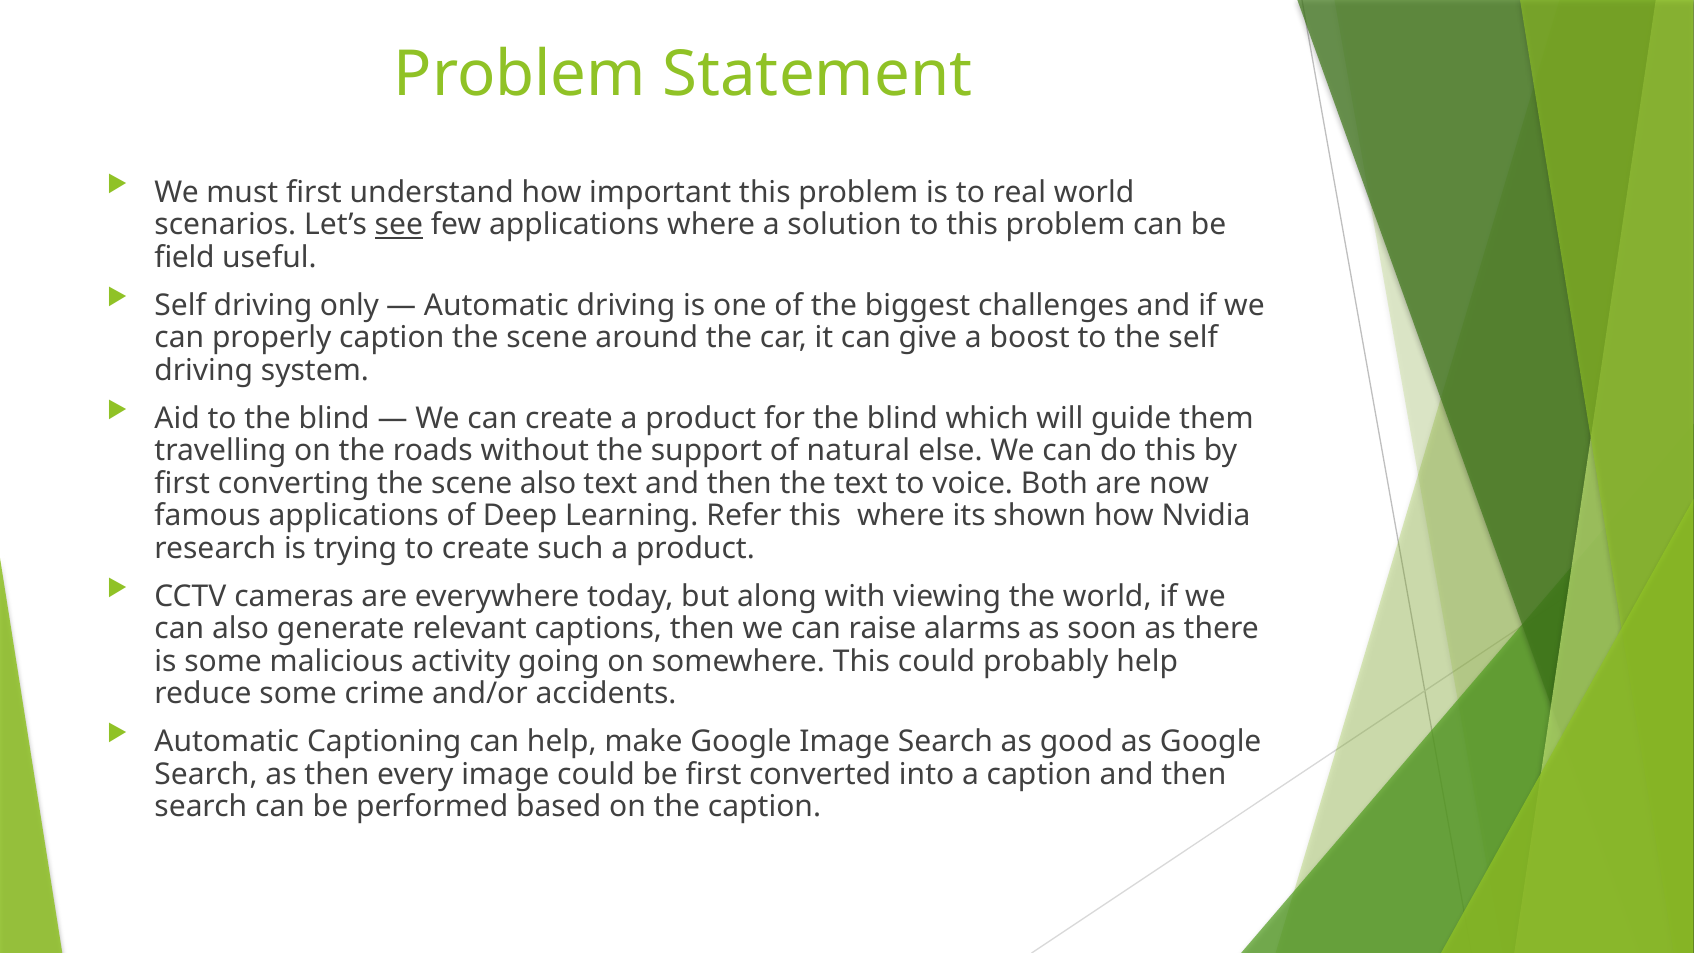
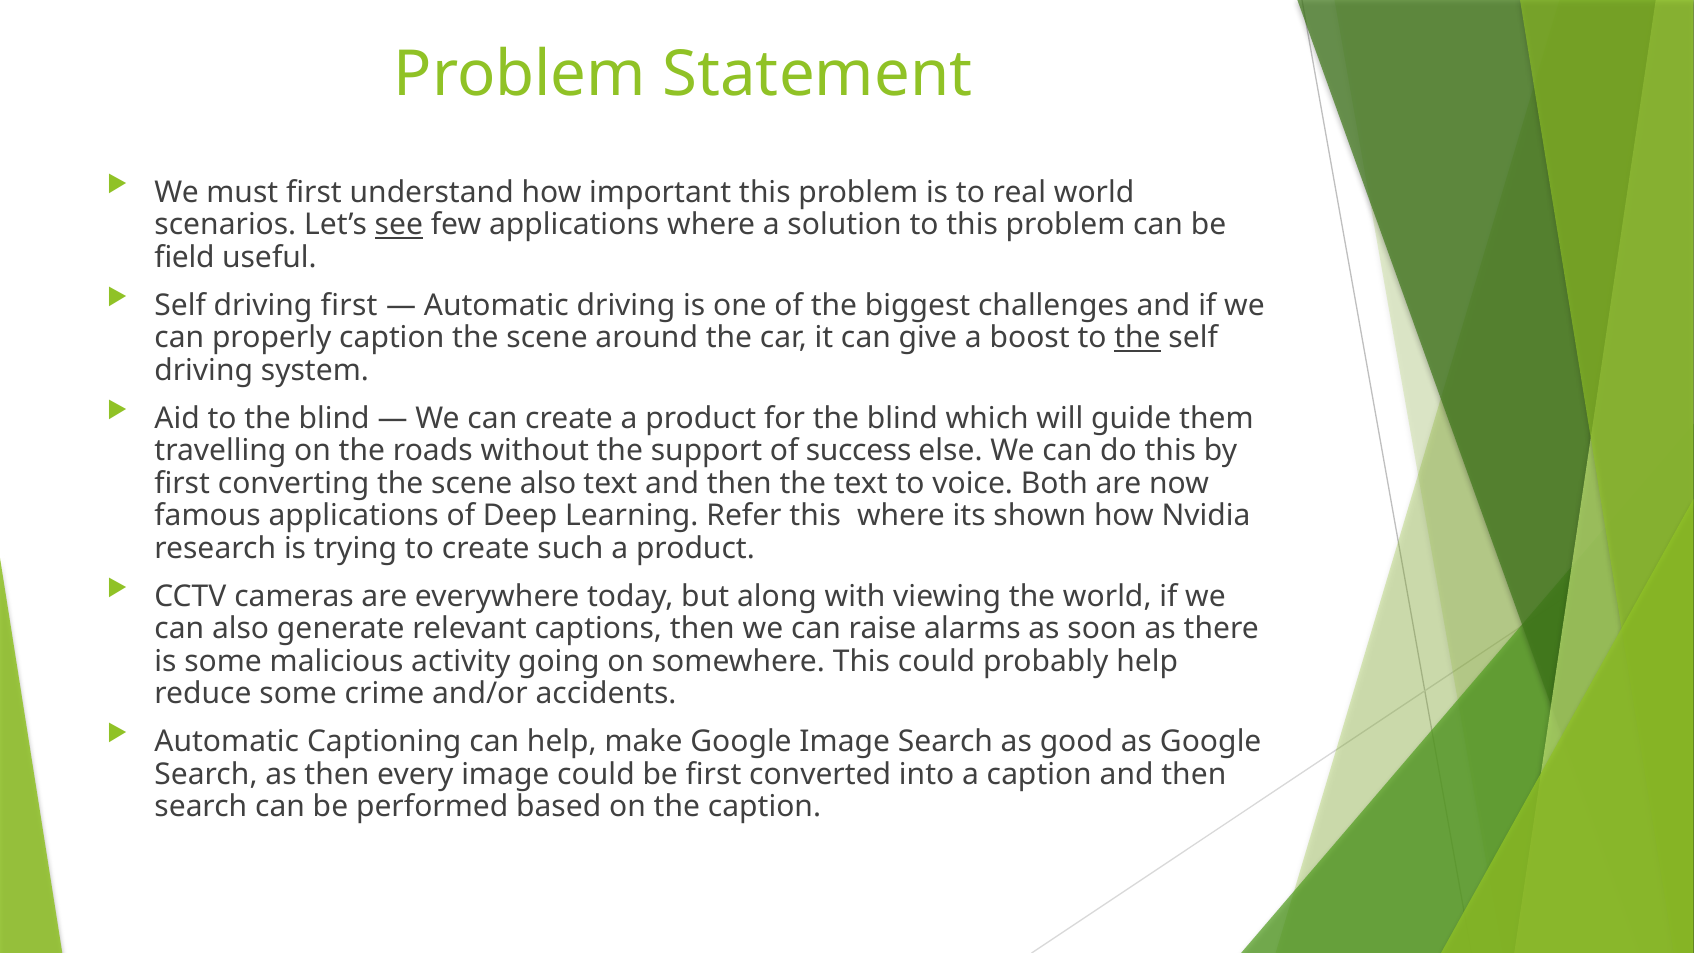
driving only: only -> first (349, 305)
the underline: none -> present (1137, 338)
natural: natural -> success (859, 451)
